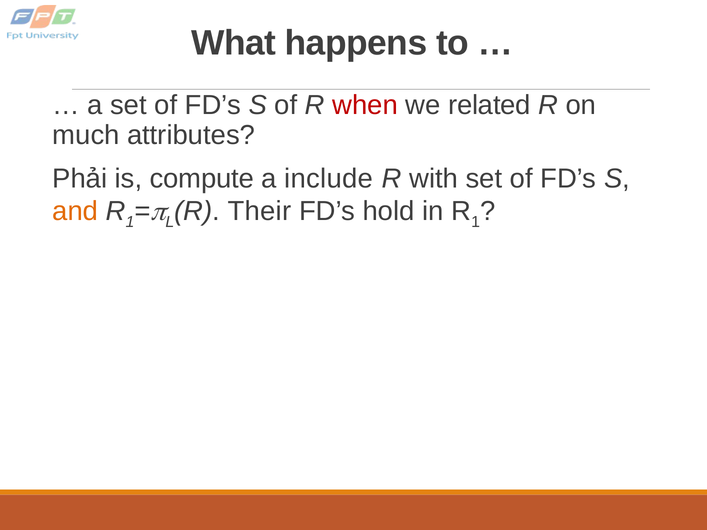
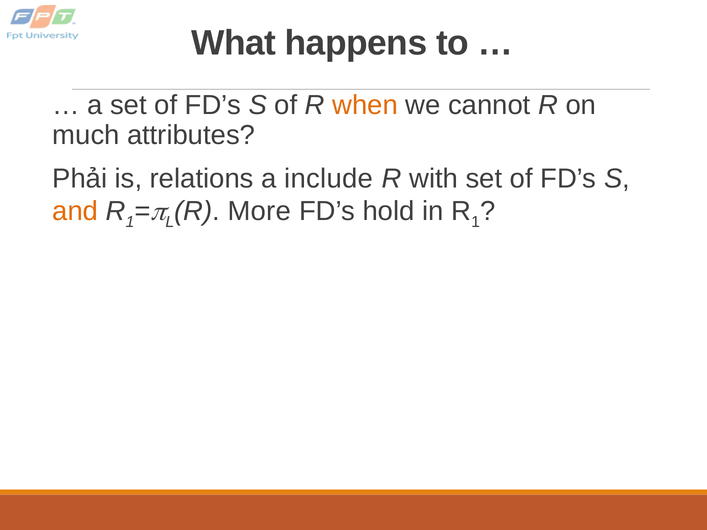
when colour: red -> orange (365, 105)
related: related -> cannot (489, 105)
compute: compute -> relations (202, 179)
Their: Their -> More (259, 212)
